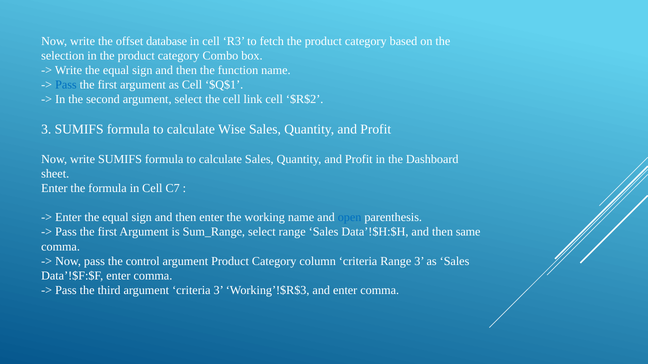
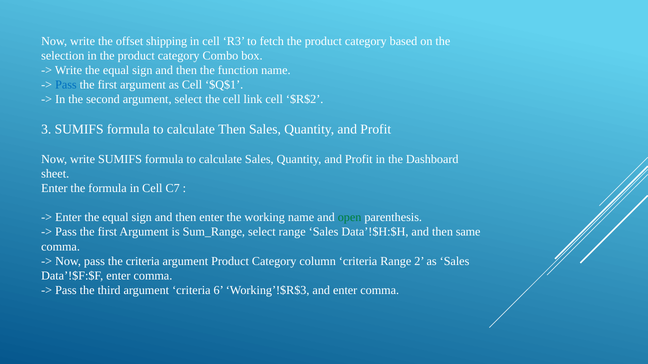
database: database -> shipping (167, 41)
calculate Wise: Wise -> Then (232, 130)
open colour: blue -> green (350, 218)
the control: control -> criteria (143, 261)
Range 3: 3 -> 2 (419, 261)
criteria 3: 3 -> 6 (219, 291)
